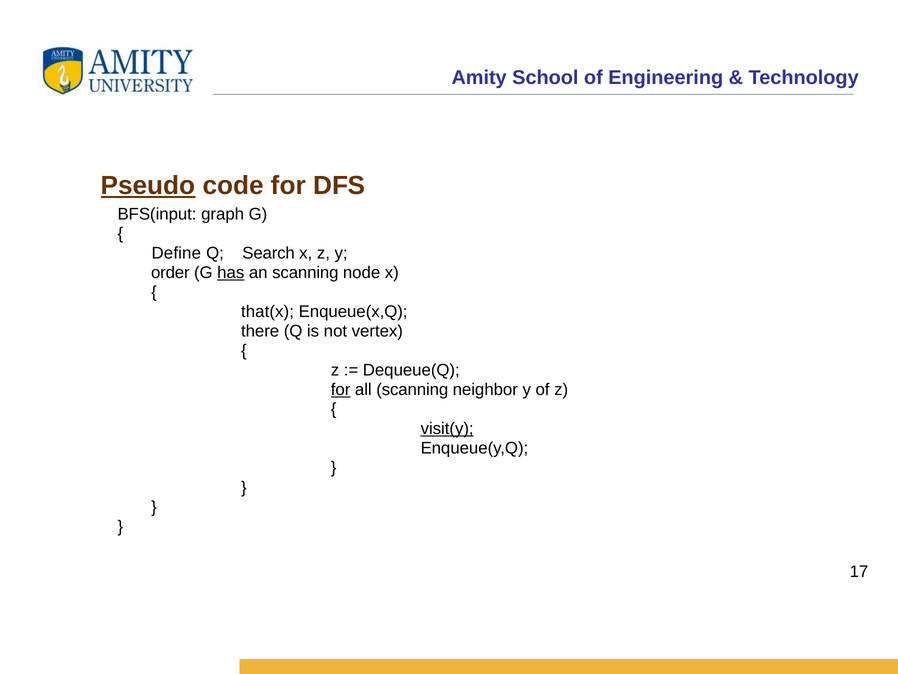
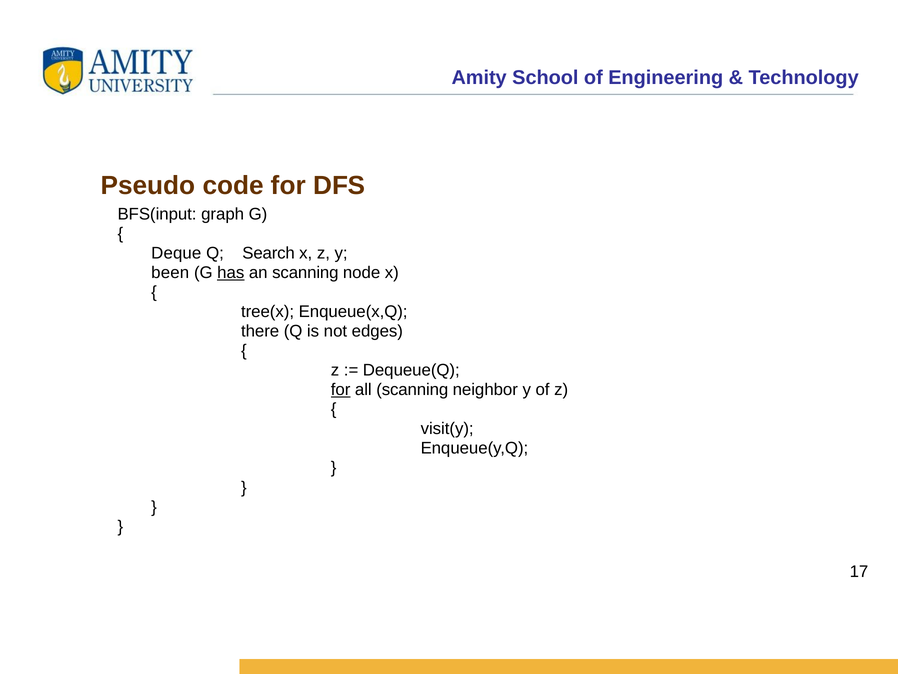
Pseudo underline: present -> none (148, 186)
Define: Define -> Deque (176, 253)
order: order -> been (170, 272)
that(x: that(x -> tree(x (268, 311)
vertex: vertex -> edges (377, 331)
visit(y underline: present -> none (447, 429)
